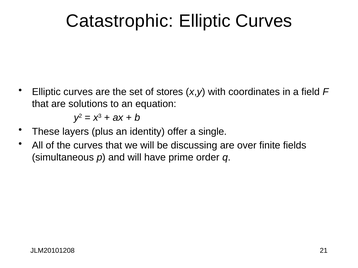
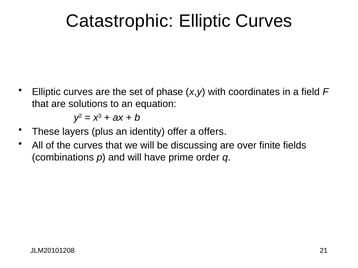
stores: stores -> phase (170, 92)
single: single -> offers (212, 132)
simultaneous: simultaneous -> combinations (63, 158)
